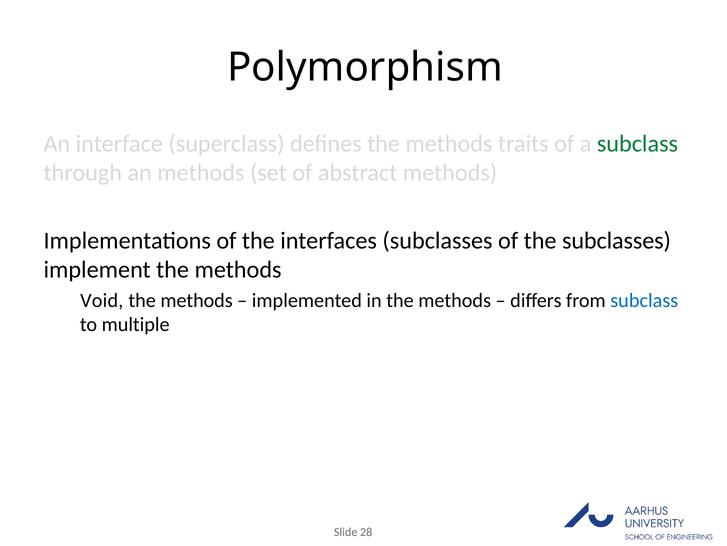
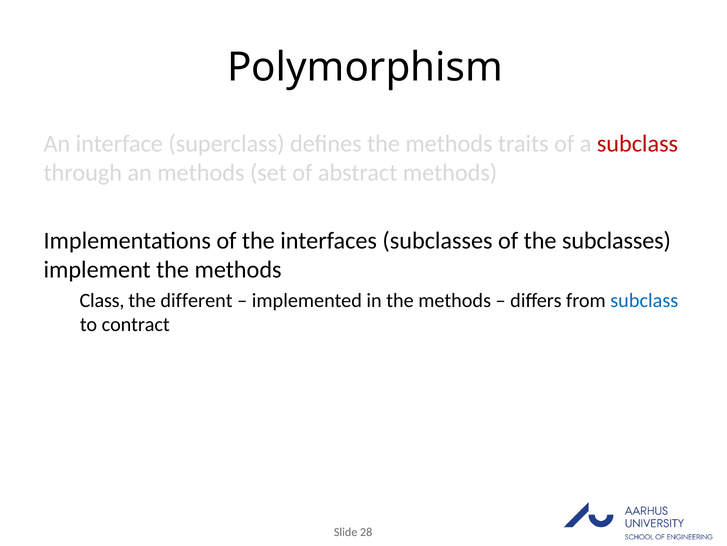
subclass colour: green -> red (637, 144)
Void: Void -> Class (102, 300)
methods: methods -> different (197, 300)
multiple: multiple -> contract (136, 324)
